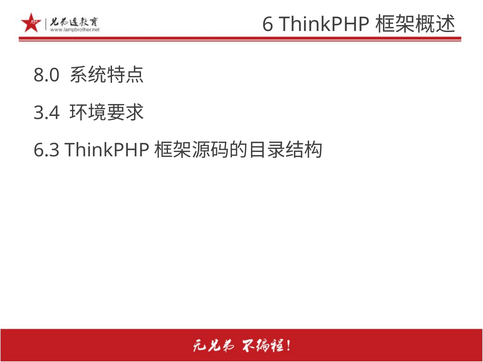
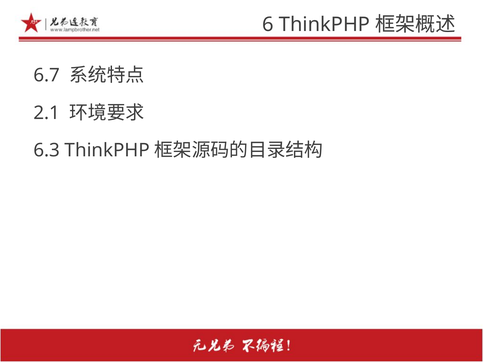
8.0: 8.0 -> 6.7 (47, 75)
3.4: 3.4 -> 2.1 (47, 113)
